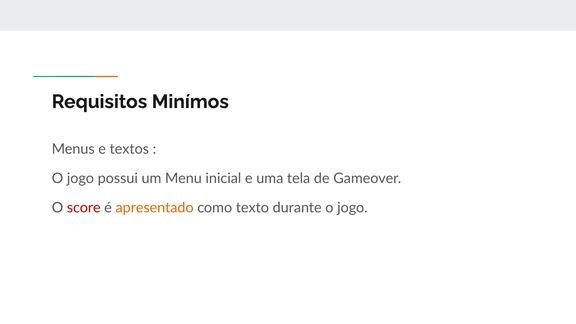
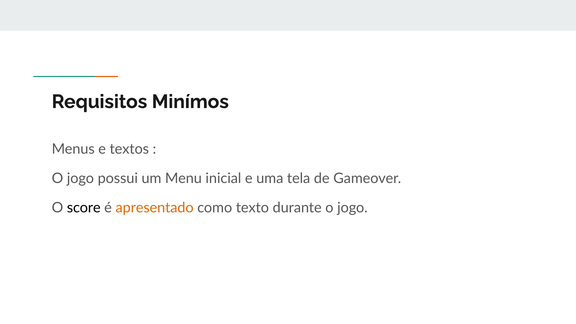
score colour: red -> black (84, 208)
